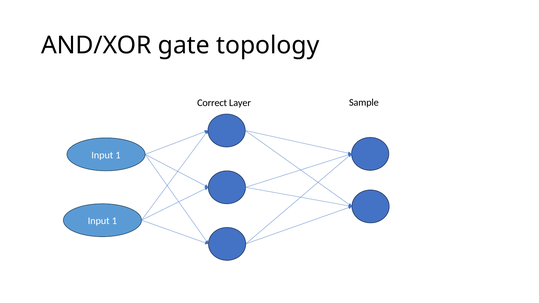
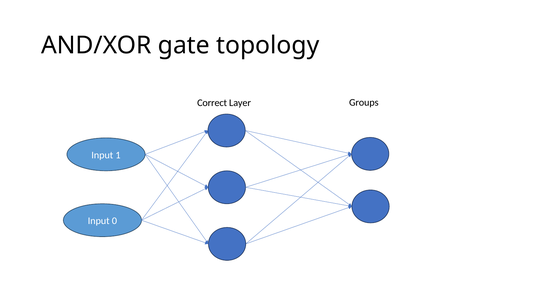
Sample: Sample -> Groups (364, 103)
1: 1 -> 0 (114, 221)
